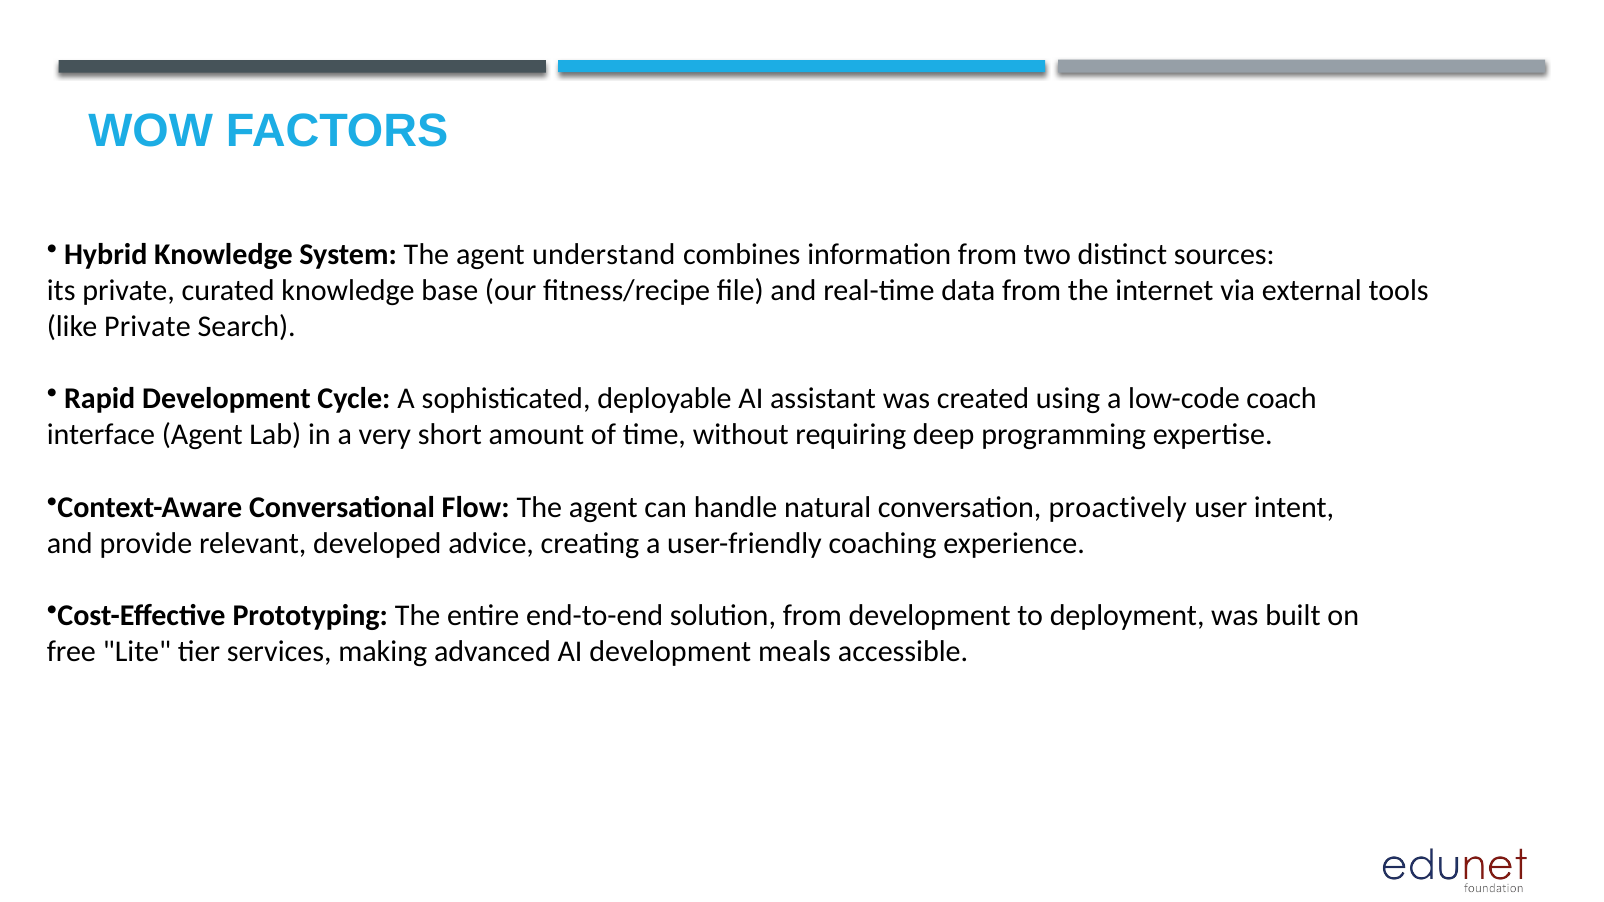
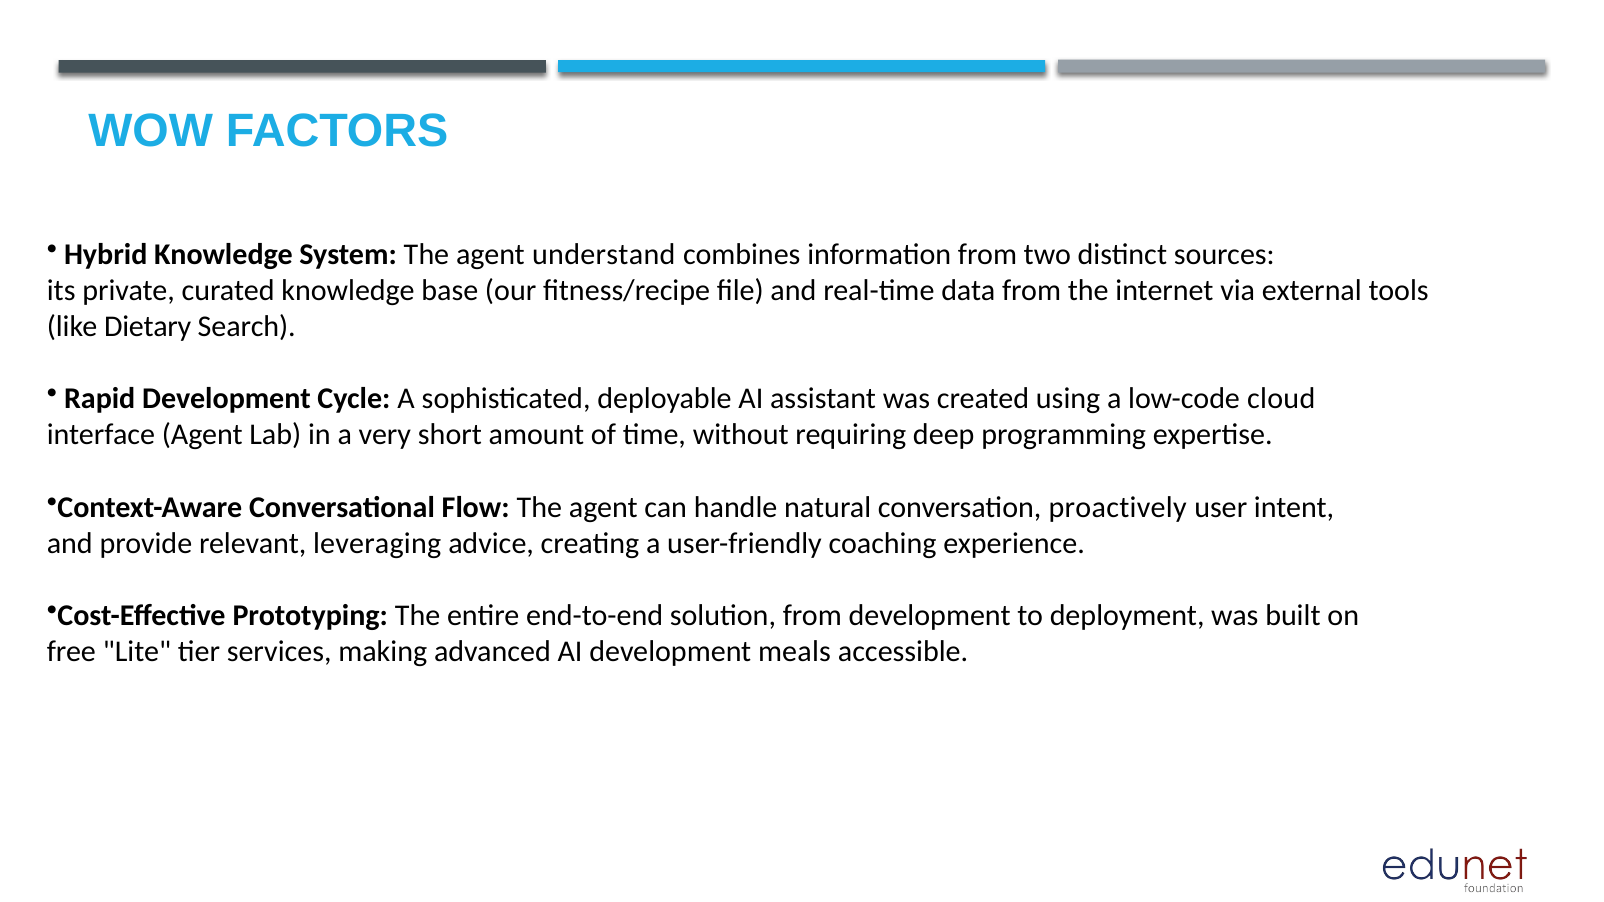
like Private: Private -> Dietary (148, 327)
coach: coach -> cloud (1281, 399)
developed: developed -> leveraging (377, 543)
